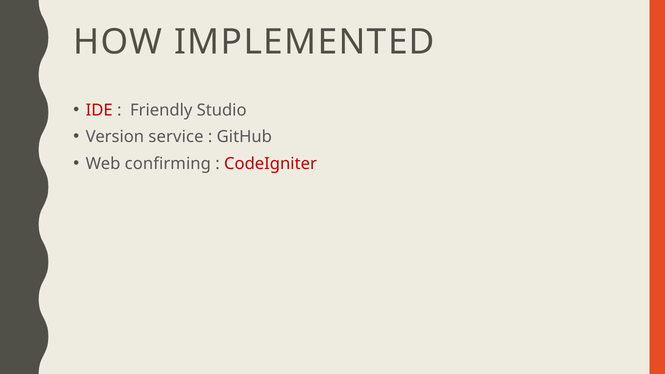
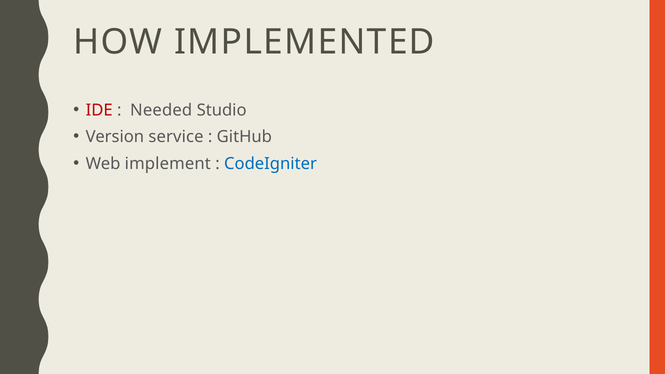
Friendly: Friendly -> Needed (161, 110)
confirming: confirming -> implement (168, 164)
CodeIgniter colour: red -> blue (270, 164)
